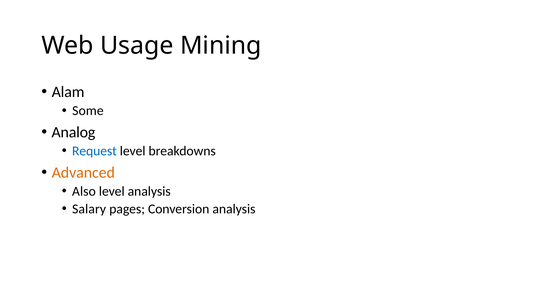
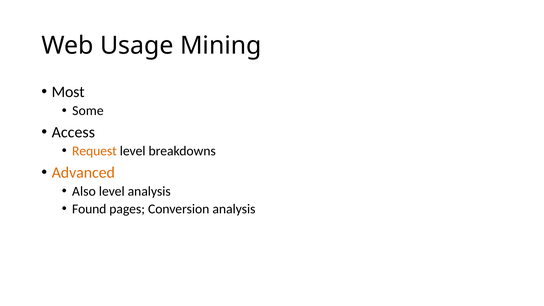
Alam: Alam -> Most (68, 92)
Analog: Analog -> Access (73, 132)
Request colour: blue -> orange (94, 151)
Salary: Salary -> Found (89, 209)
